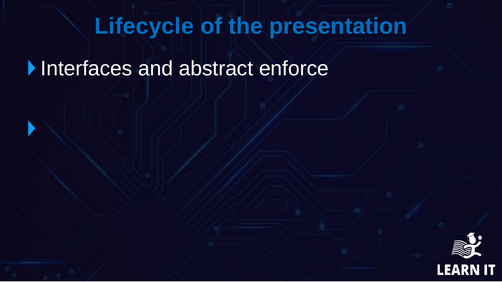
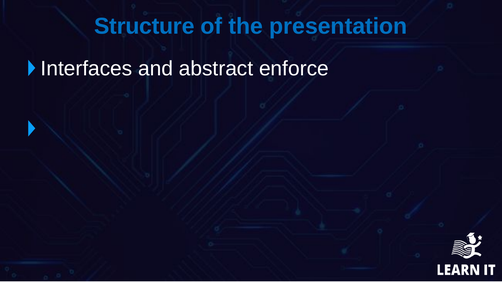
Lifecycle: Lifecycle -> Structure (144, 26)
